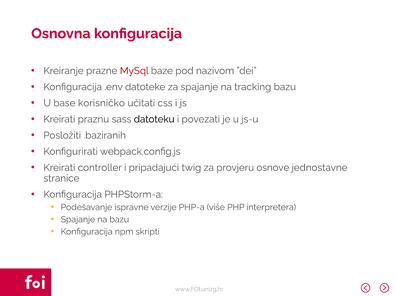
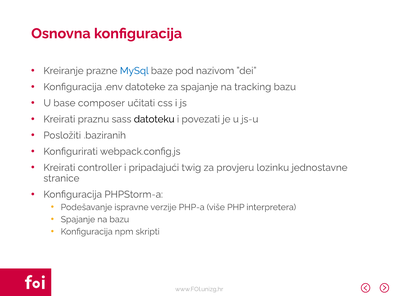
MySql colour: red -> blue (134, 71)
korisničko: korisničko -> composer (101, 103)
osnove: osnove -> lozinku (273, 168)
